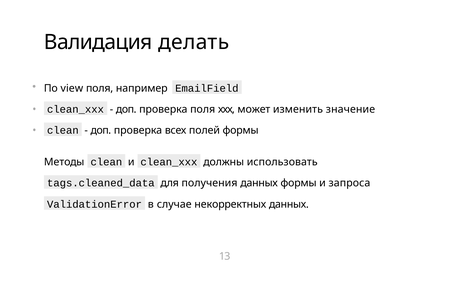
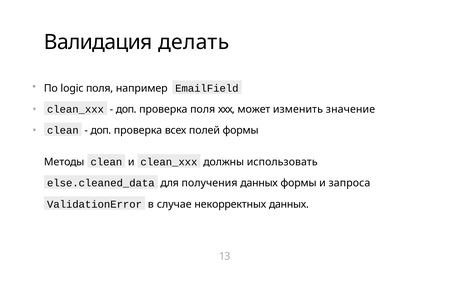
view: view -> logic (72, 88)
tags.cleaned_data: tags.cleaned_data -> else.cleaned_data (101, 183)
